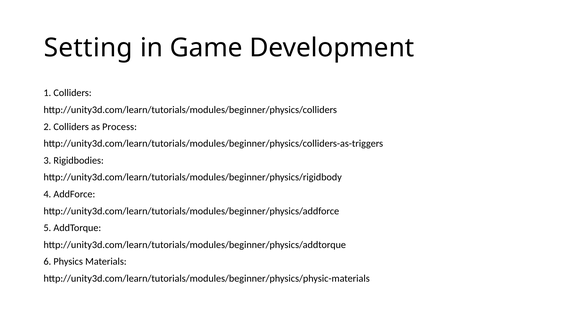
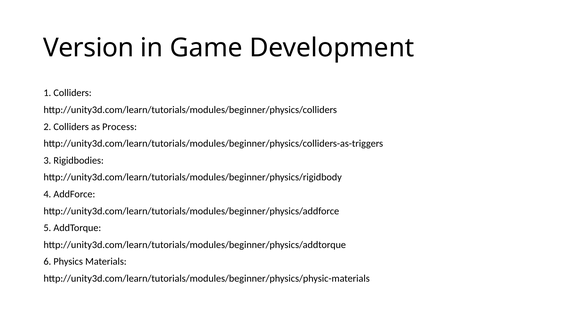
Setting: Setting -> Version (89, 48)
